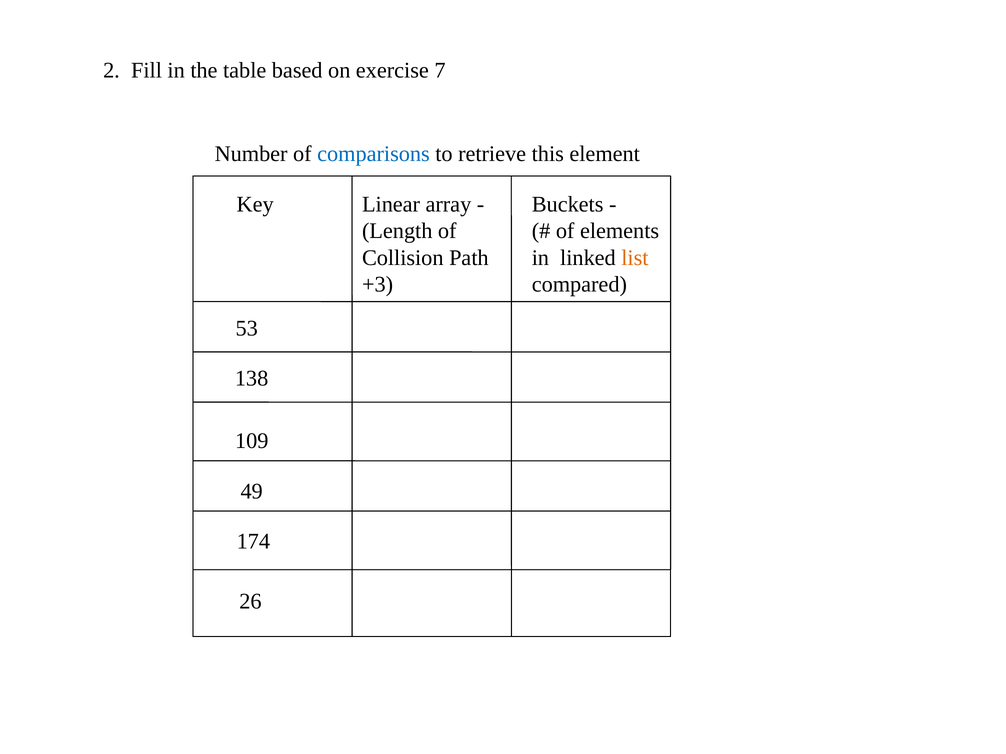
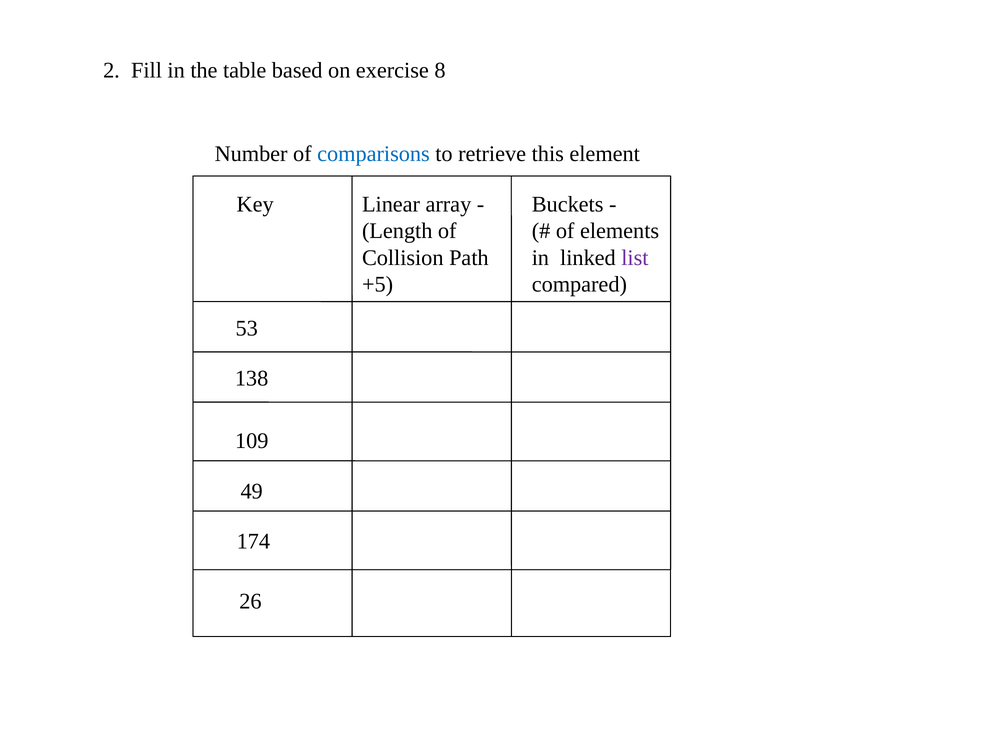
7: 7 -> 8 (440, 70)
list colour: orange -> purple (635, 258)
+3: +3 -> +5 (378, 285)
